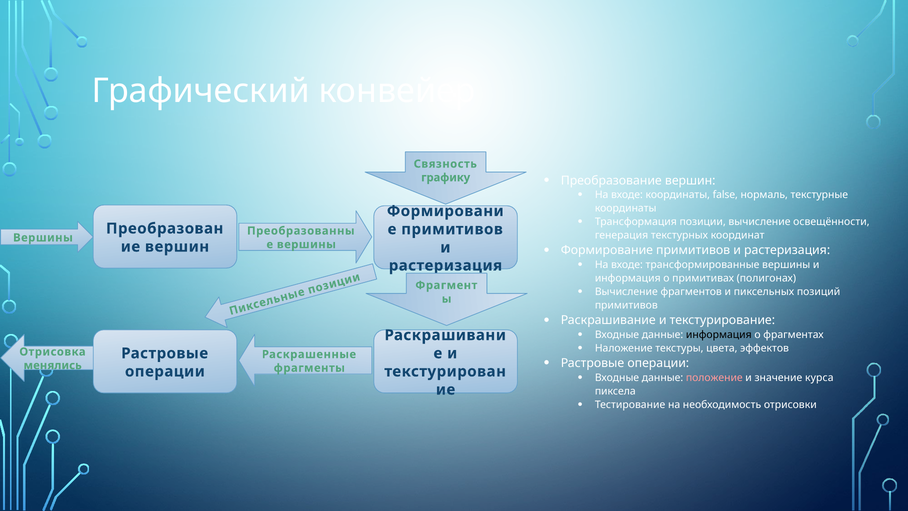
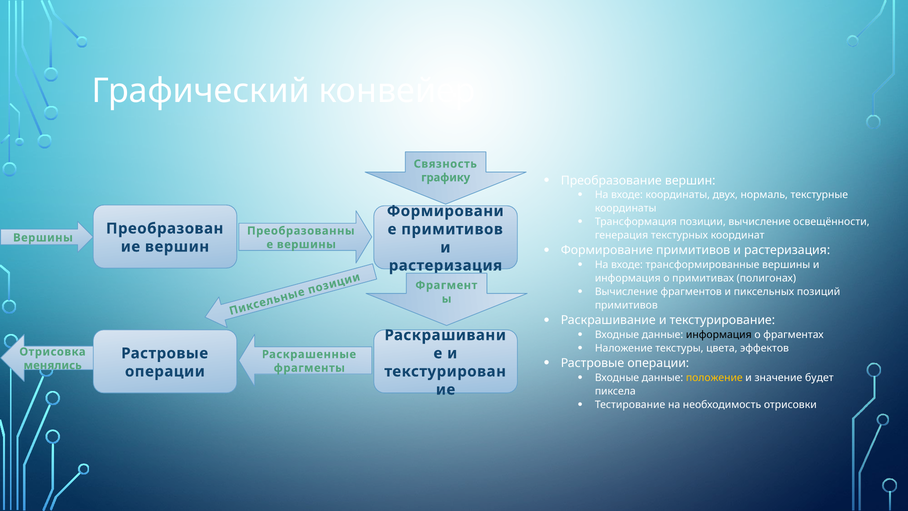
false: false -> двух (725, 195)
положение colour: pink -> yellow (714, 378)
курса: курса -> будет (819, 378)
